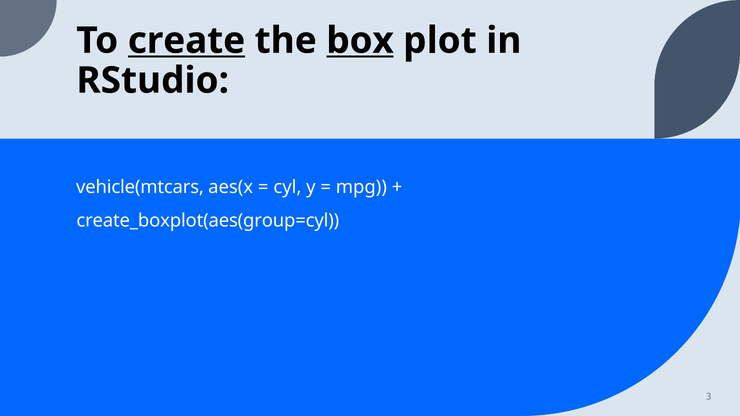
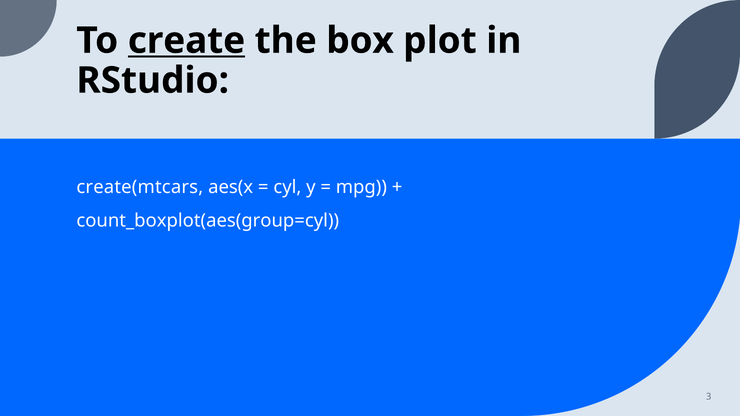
box underline: present -> none (360, 41)
vehicle(mtcars: vehicle(mtcars -> create(mtcars (140, 187)
create_boxplot(aes(group=cyl: create_boxplot(aes(group=cyl -> count_boxplot(aes(group=cyl (208, 221)
